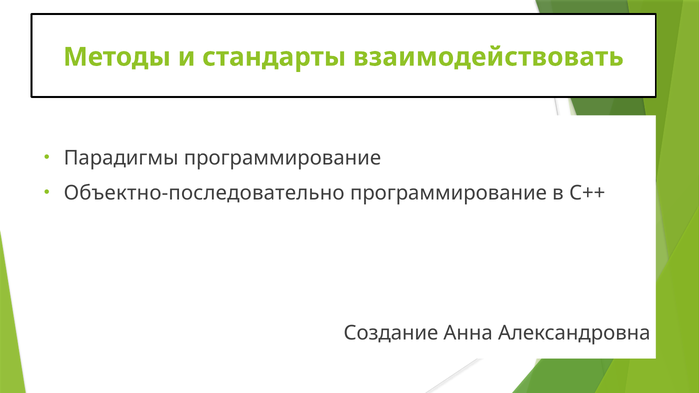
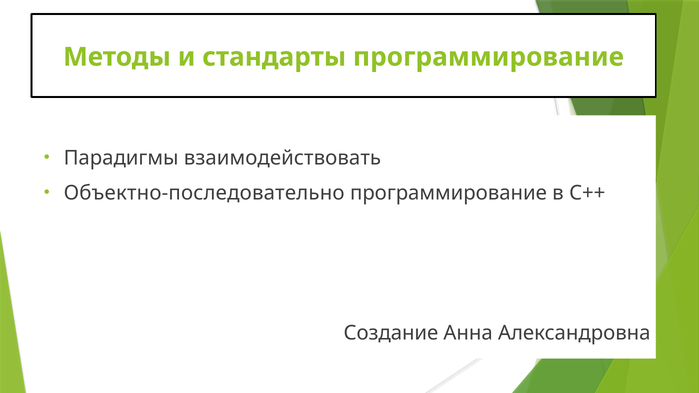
стандарты взаимодействовать: взаимодействовать -> программирование (488, 57)
Парадигмы программирование: программирование -> взаимодействовать (282, 158)
